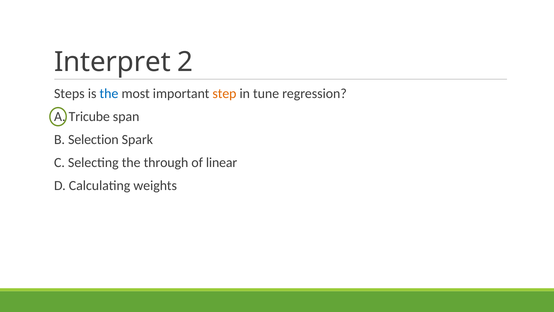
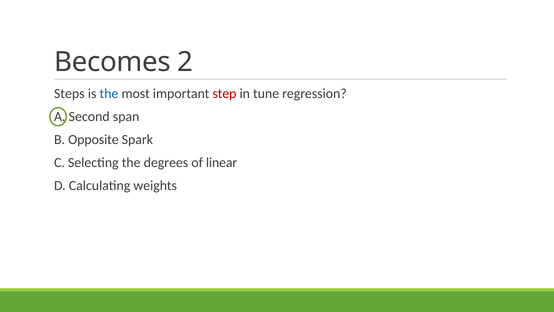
Interpret: Interpret -> Becomes (112, 62)
step colour: orange -> red (224, 93)
Tricube: Tricube -> Second (89, 116)
Selection: Selection -> Opposite (93, 139)
through: through -> degrees (166, 162)
